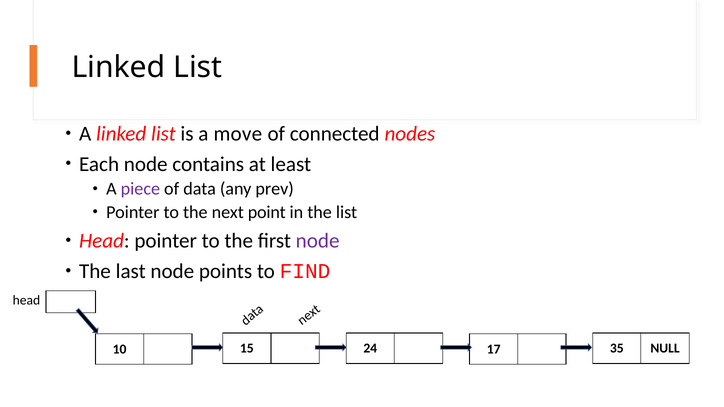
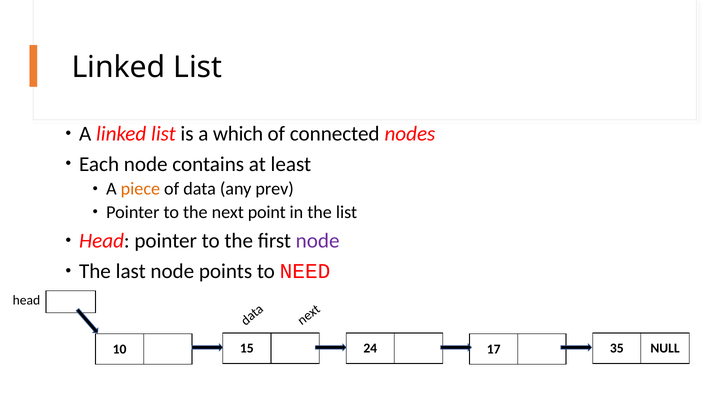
move: move -> which (238, 134)
piece colour: purple -> orange (140, 189)
FIND: FIND -> NEED (305, 271)
